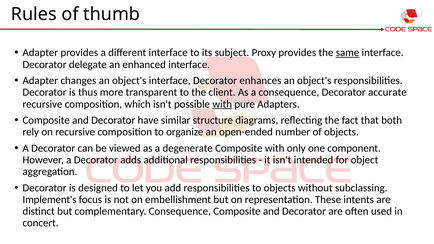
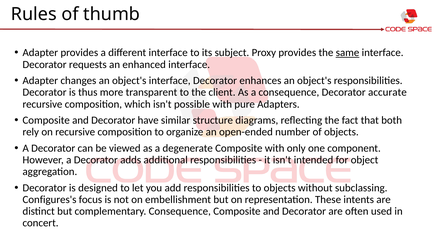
delegate: delegate -> requests (88, 64)
with underline: present -> none (222, 104)
Implement's: Implement's -> Configures's (49, 200)
